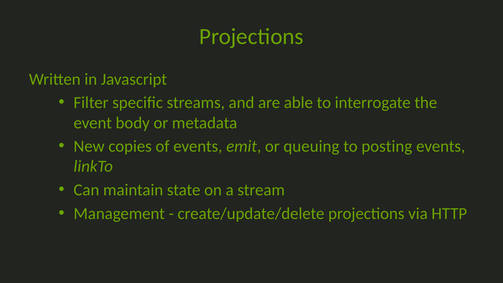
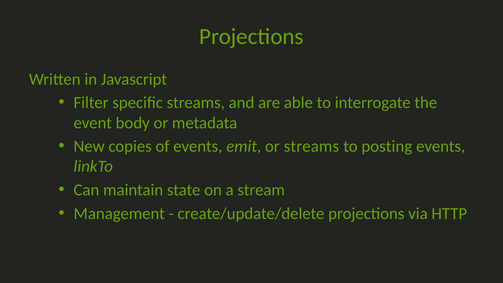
or queuing: queuing -> streams (311, 146)
